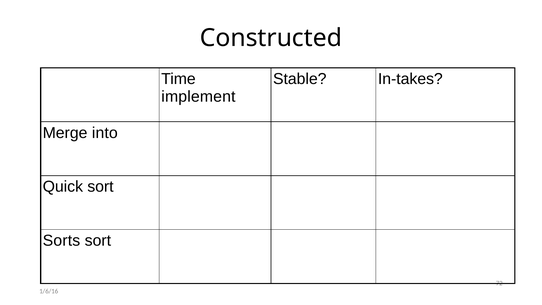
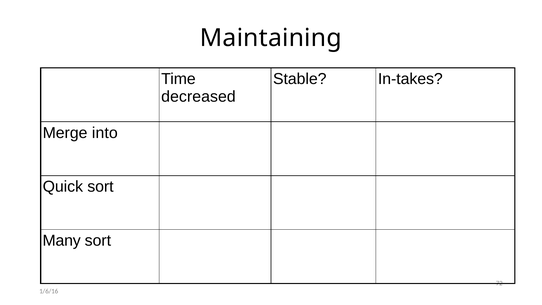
Constructed: Constructed -> Maintaining (271, 38)
implement: implement -> decreased (198, 96)
Sorts: Sorts -> Many (62, 241)
